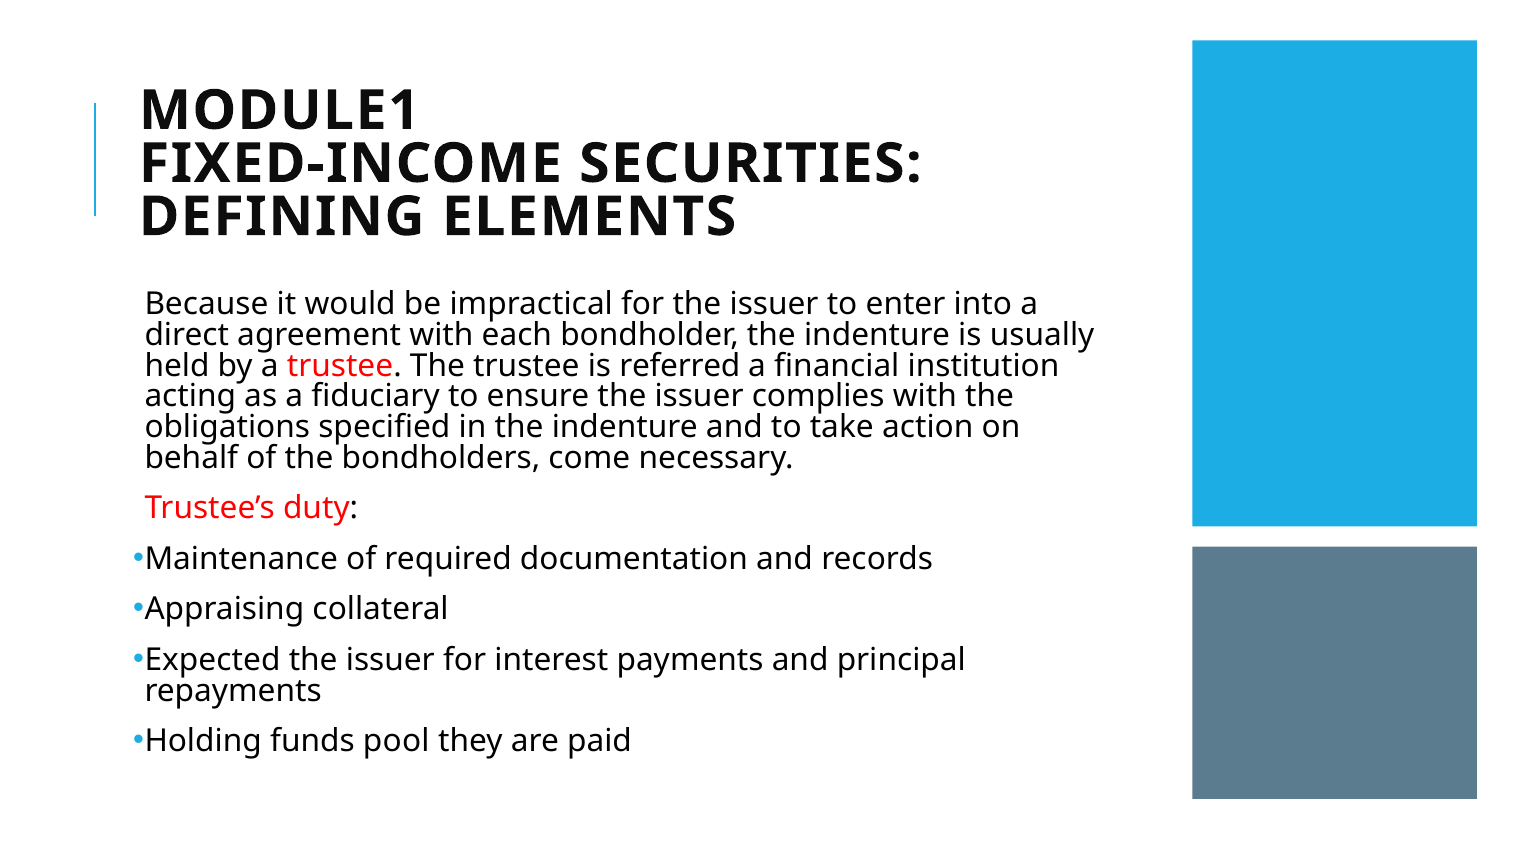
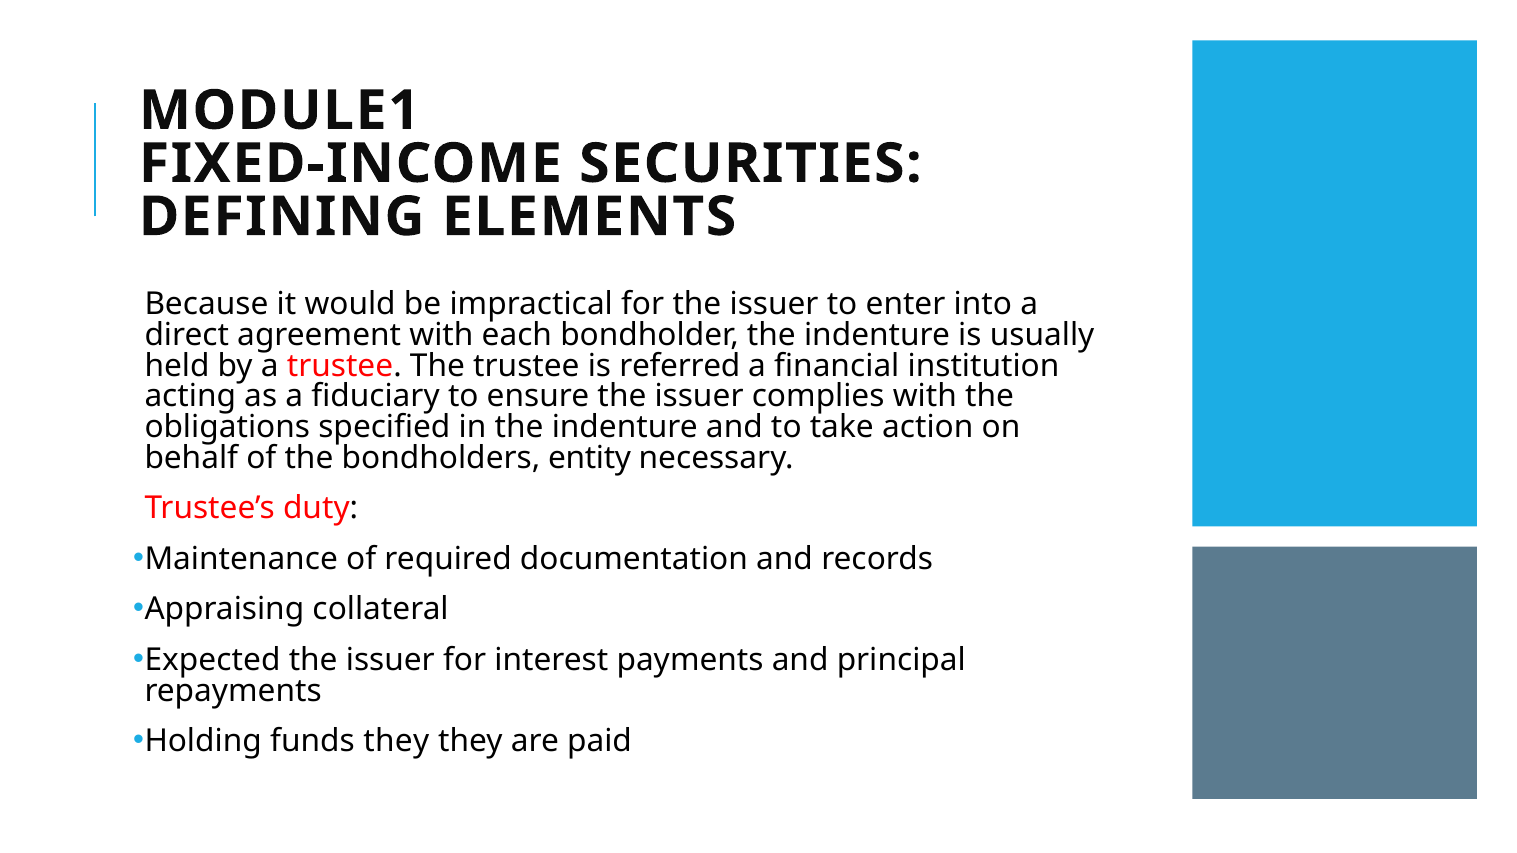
come: come -> entity (590, 458)
funds pool: pool -> they (396, 742)
